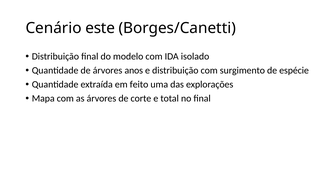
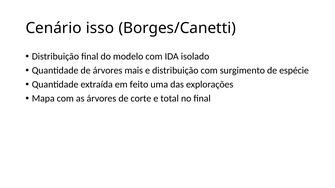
este: este -> isso (100, 28)
anos: anos -> mais (134, 71)
